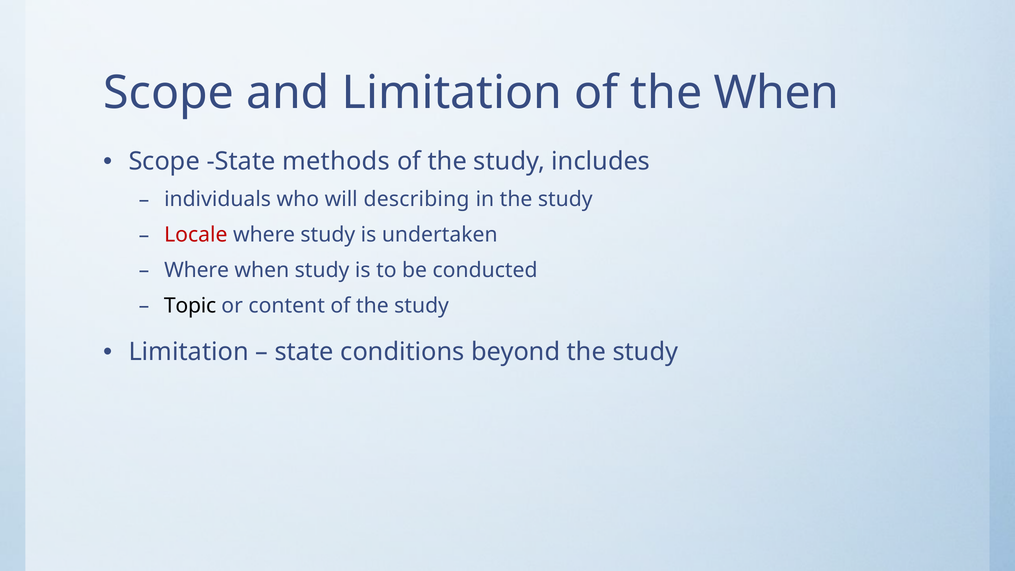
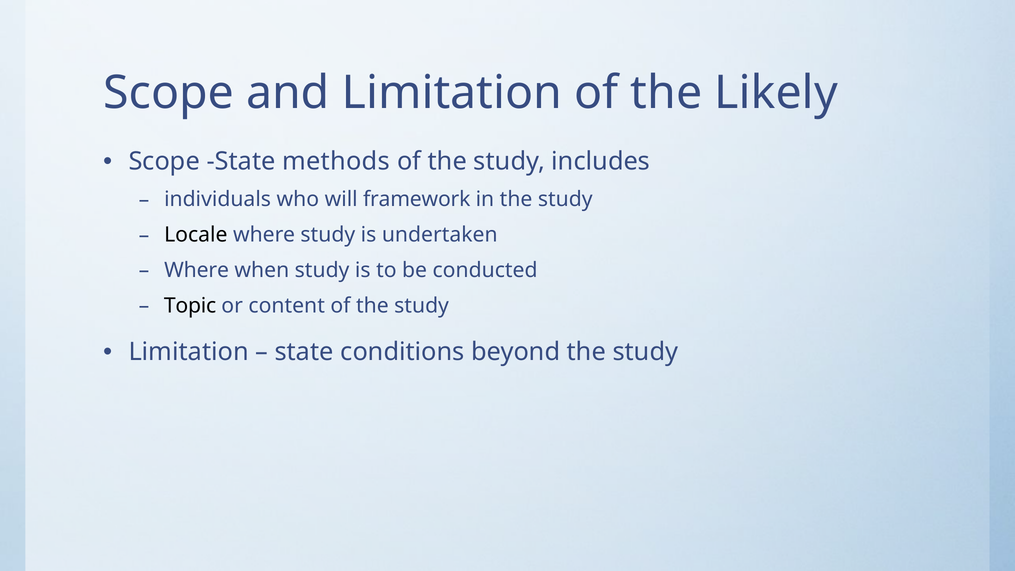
the When: When -> Likely (776, 93)
describing: describing -> framework (417, 199)
Locale colour: red -> black (196, 235)
